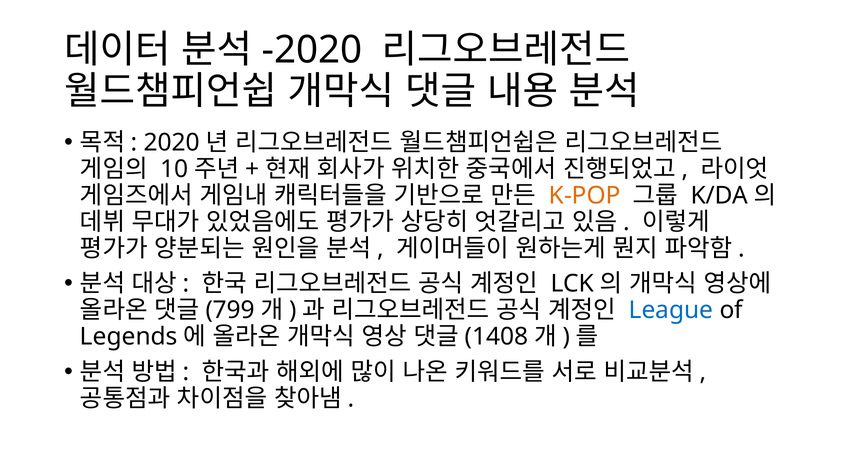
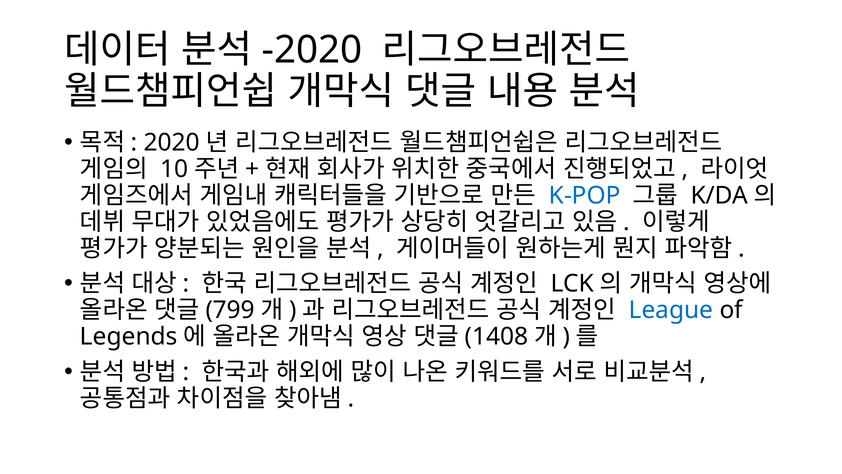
K-POP colour: orange -> blue (585, 195)
